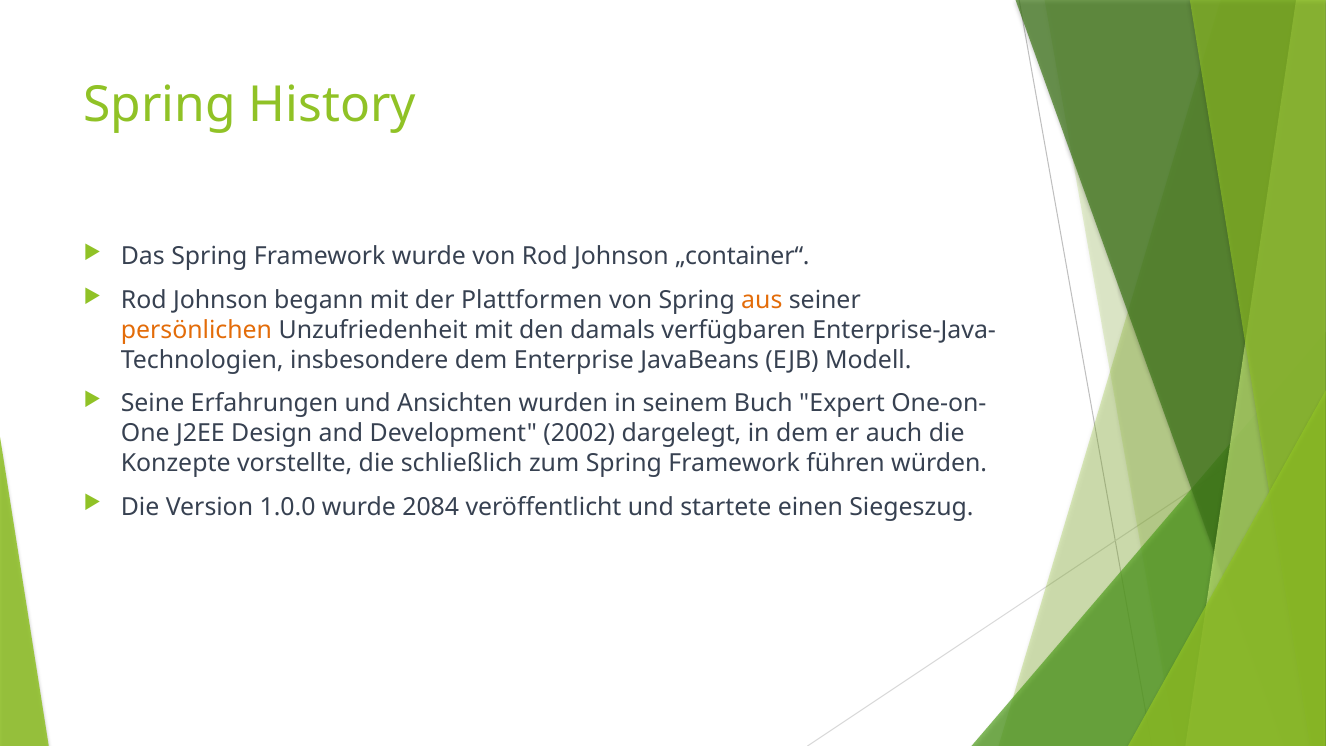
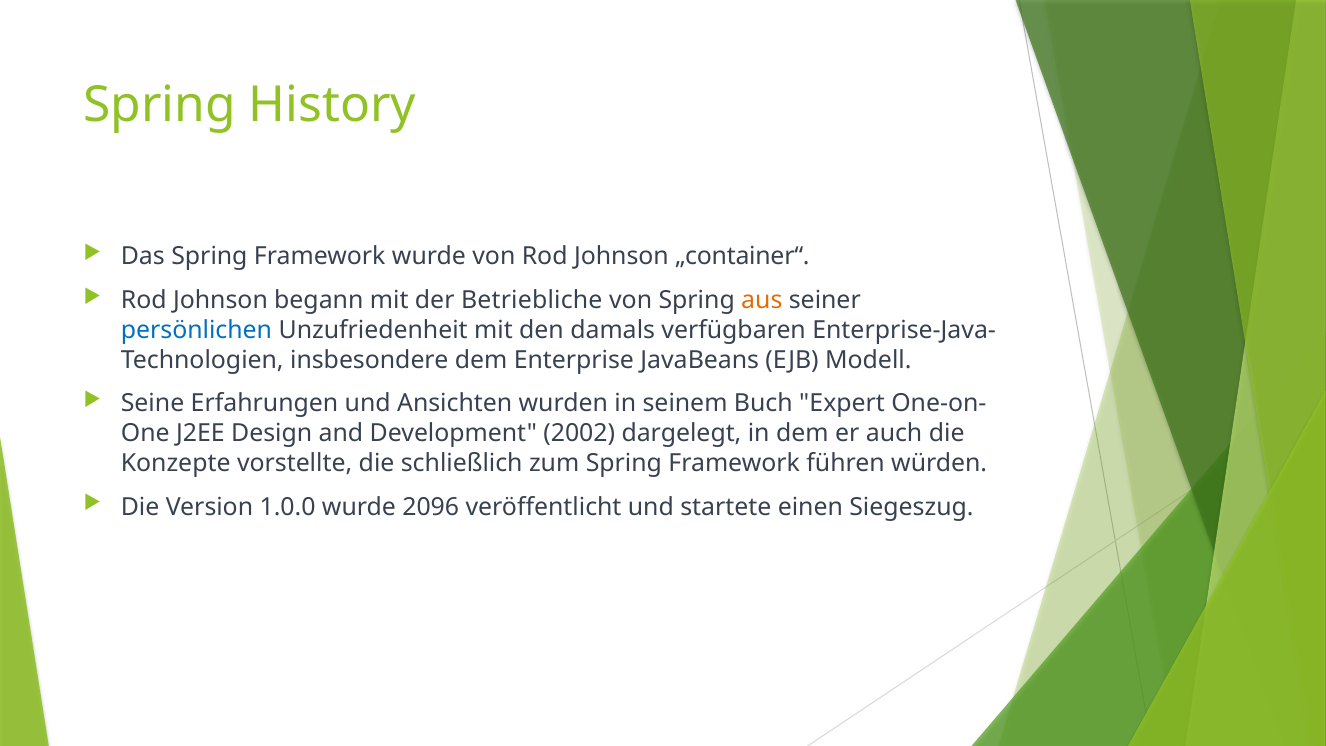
Plattformen: Plattformen -> Betriebliche (532, 300)
persönlichen colour: orange -> blue (196, 330)
2084: 2084 -> 2096 (431, 507)
